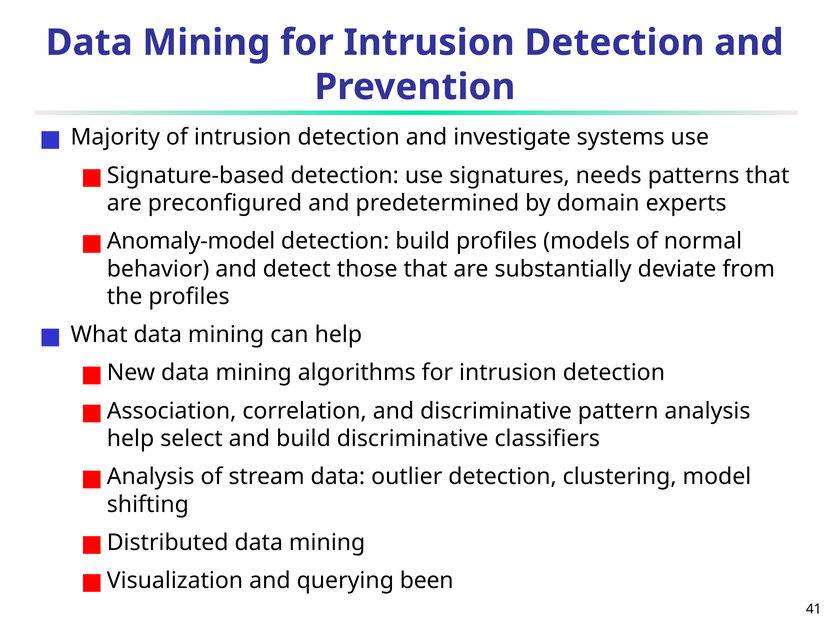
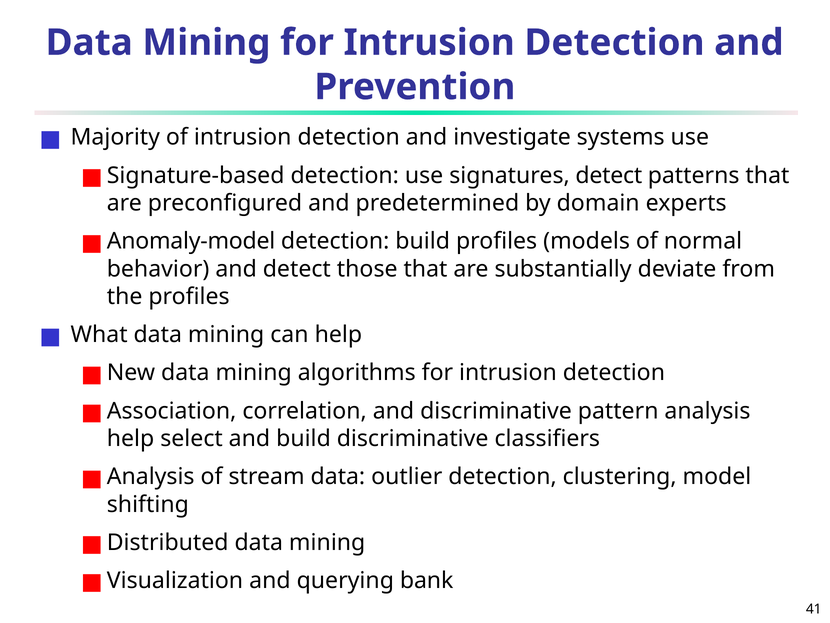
signatures needs: needs -> detect (609, 175)
been: been -> bank (427, 580)
